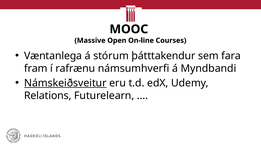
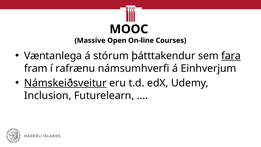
fara underline: none -> present (231, 56)
Myndbandi: Myndbandi -> Einhverjum (209, 68)
Relations: Relations -> Inclusion (48, 95)
